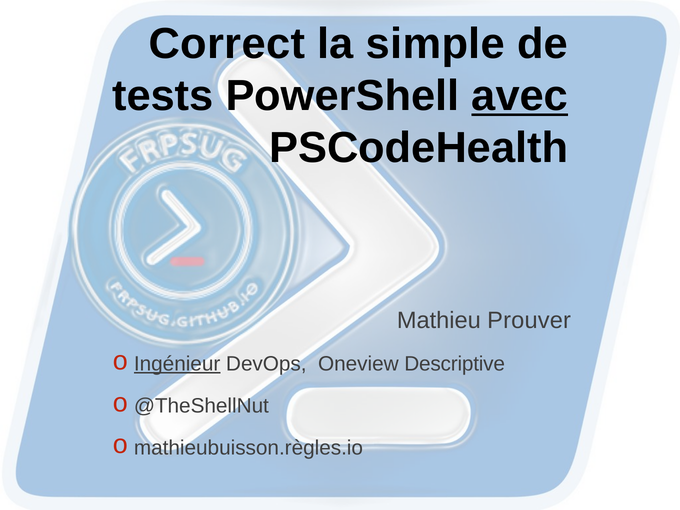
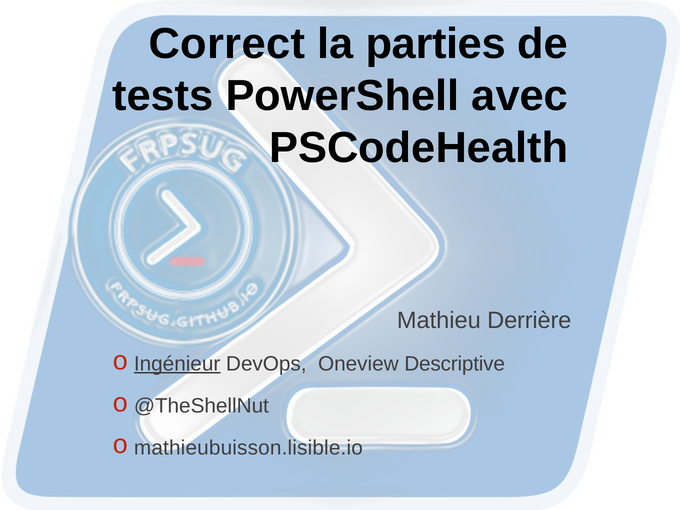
simple: simple -> parties (436, 44)
avec underline: present -> none (520, 96)
Prouver: Prouver -> Derrière (529, 321)
mathieubuisson.règles.io: mathieubuisson.règles.io -> mathieubuisson.lisible.io (248, 448)
